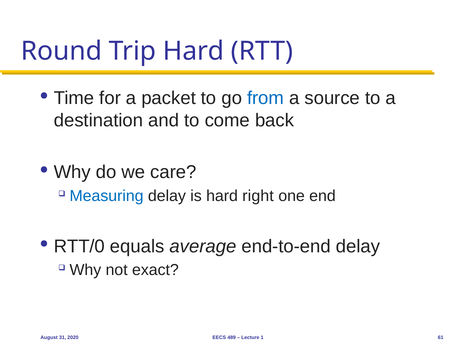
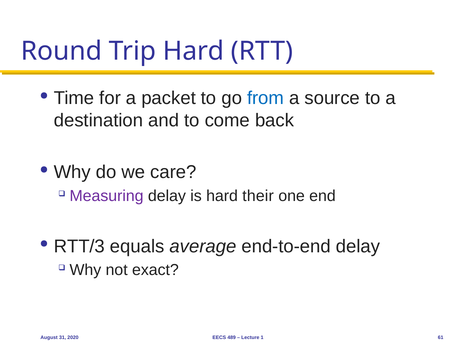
Measuring colour: blue -> purple (107, 196)
right: right -> their (258, 196)
RTT/0: RTT/0 -> RTT/3 (79, 246)
